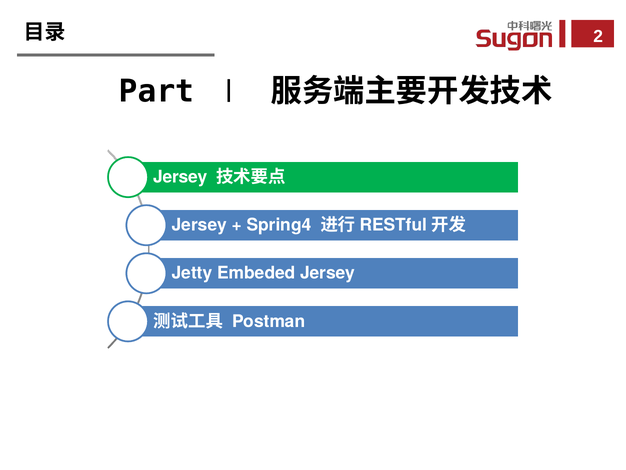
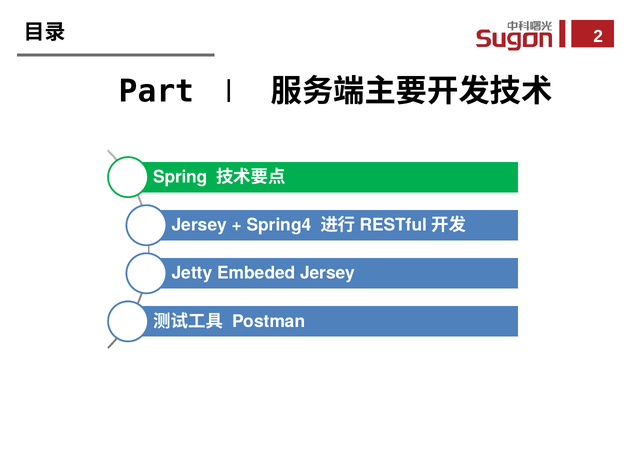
Jersey: Jersey -> Spring (180, 177)
